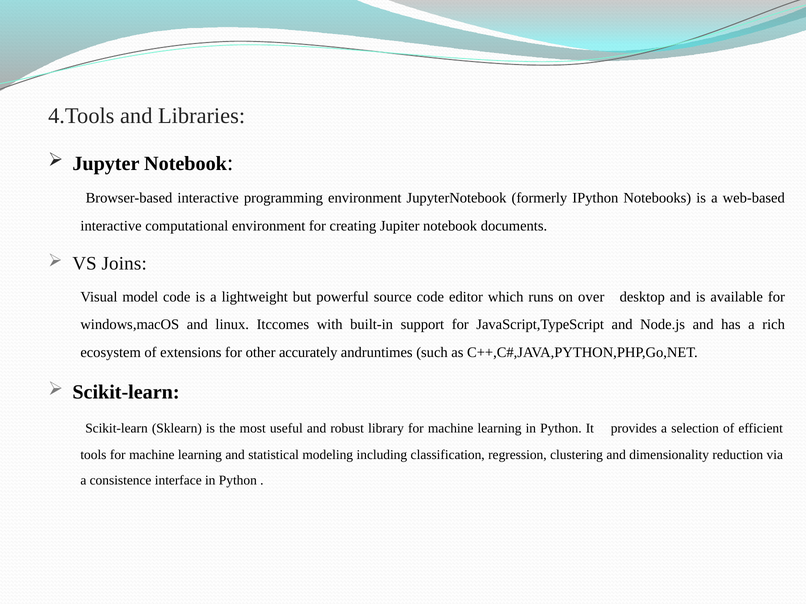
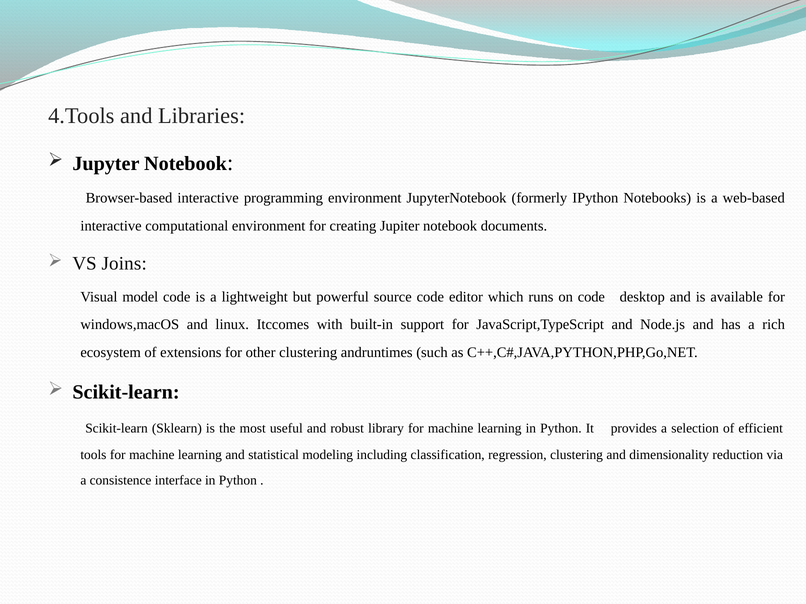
on over: over -> code (591, 297)
other accurately: accurately -> clustering (308, 353)
